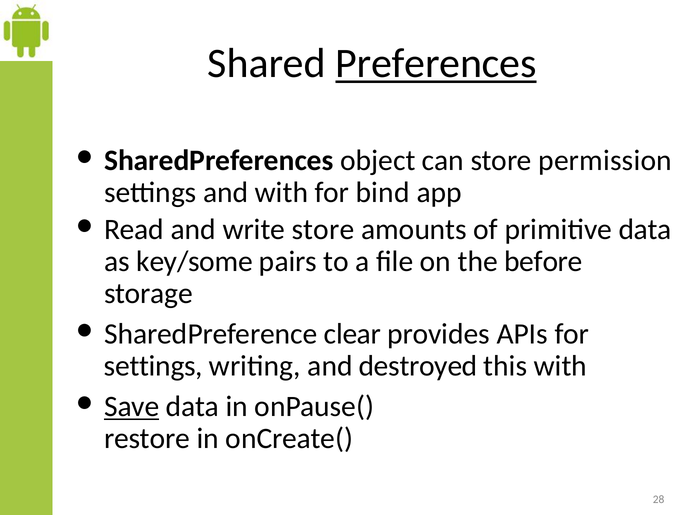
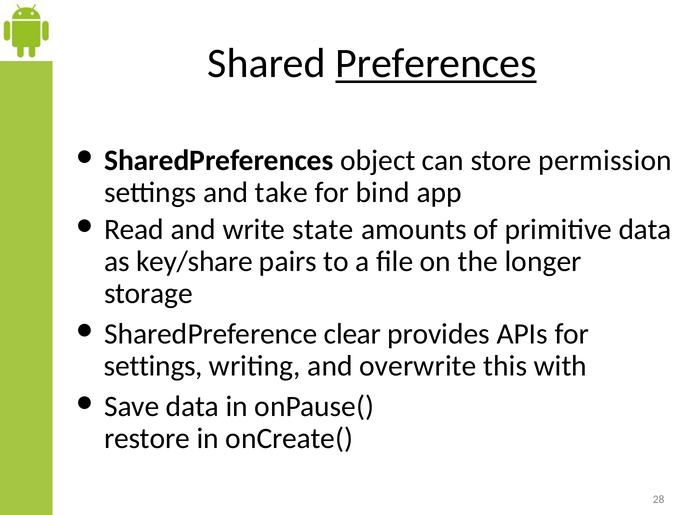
and with: with -> take (281, 193)
write store: store -> state (323, 230)
key/some: key/some -> key/share (195, 262)
before: before -> longer (543, 262)
destroyed: destroyed -> overwrite (418, 366)
Save underline: present -> none (132, 407)
